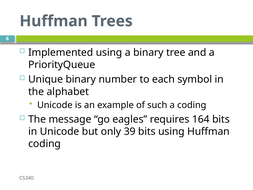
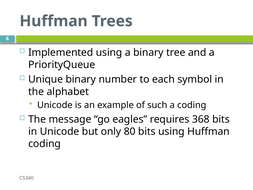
164: 164 -> 368 (201, 119)
39: 39 -> 80 (130, 131)
